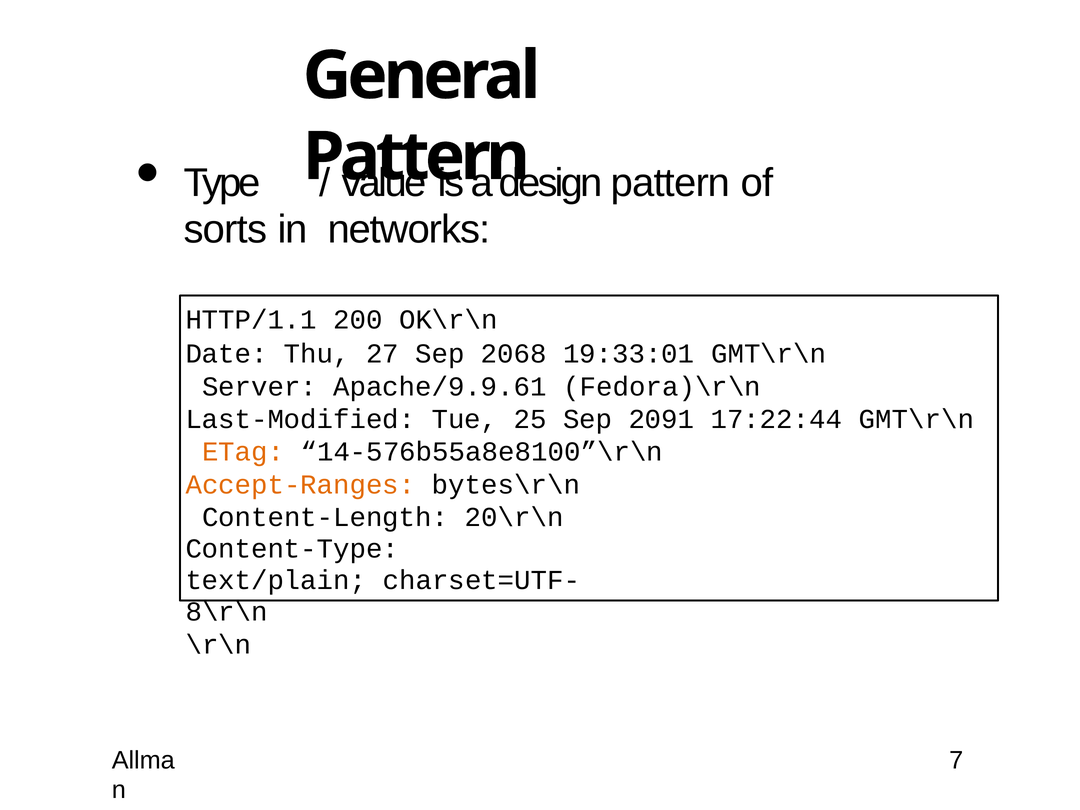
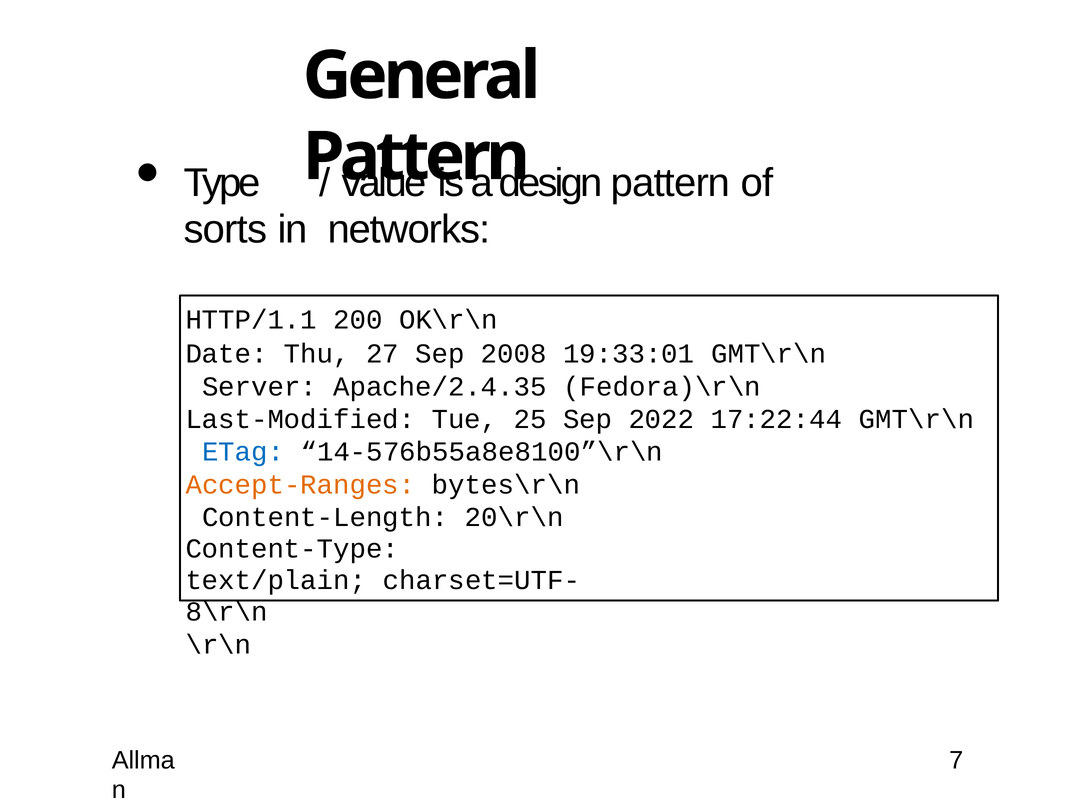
2068: 2068 -> 2008 (514, 354)
Apache/9.9.61: Apache/9.9.61 -> Apache/2.4.35 (440, 386)
2091: 2091 -> 2022 (661, 419)
ETag colour: orange -> blue (243, 452)
